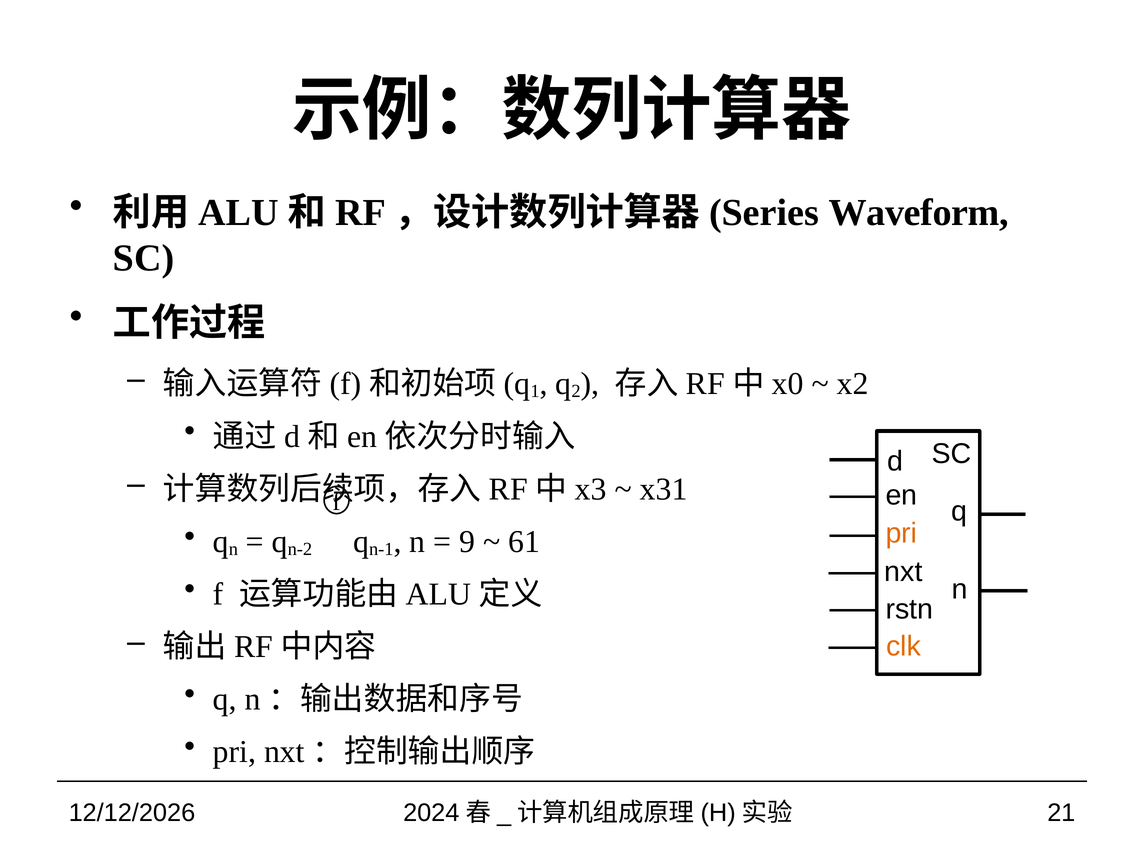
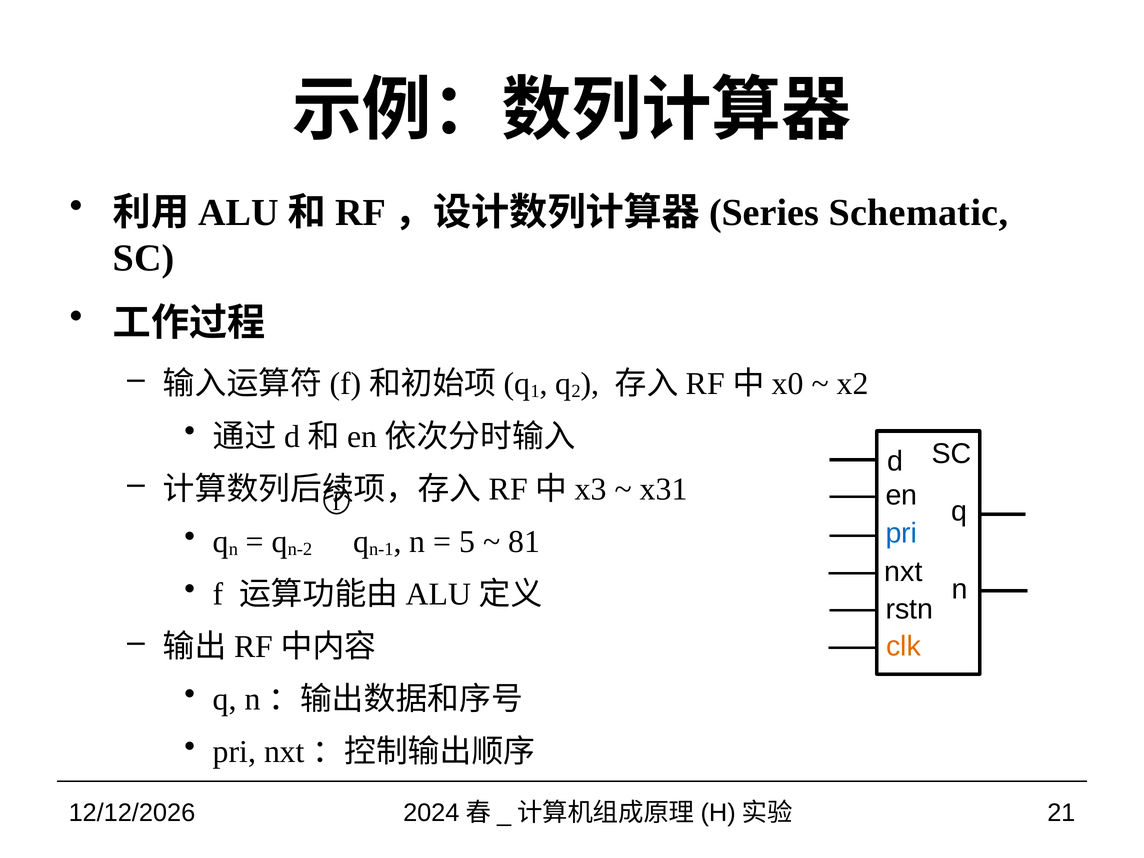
Waveform: Waveform -> Schematic (918, 212)
pri colour: orange -> blue (901, 534)
9: 9 -> 5 (467, 542)
61: 61 -> 81 (524, 542)
